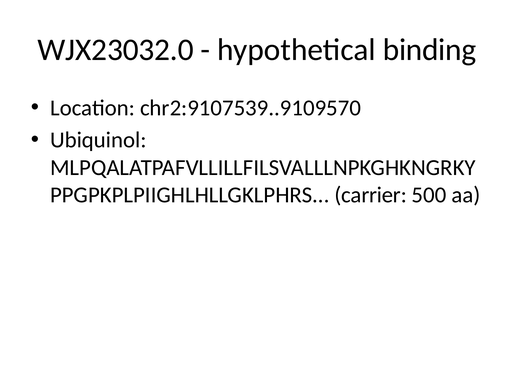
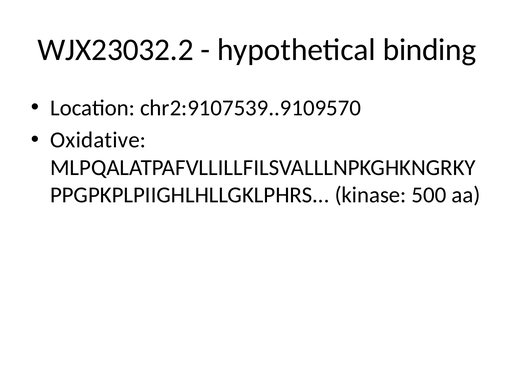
WJX23032.0: WJX23032.0 -> WJX23032.2 (116, 50)
Ubiquinol: Ubiquinol -> Oxidative (98, 140)
carrier: carrier -> kinase (371, 195)
